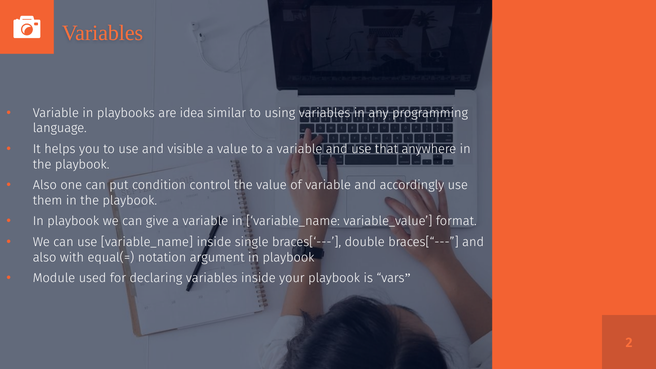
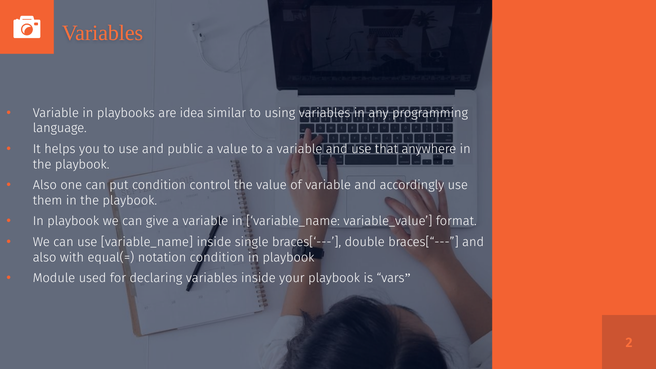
visible: visible -> public (185, 149)
notation argument: argument -> condition (217, 257)
